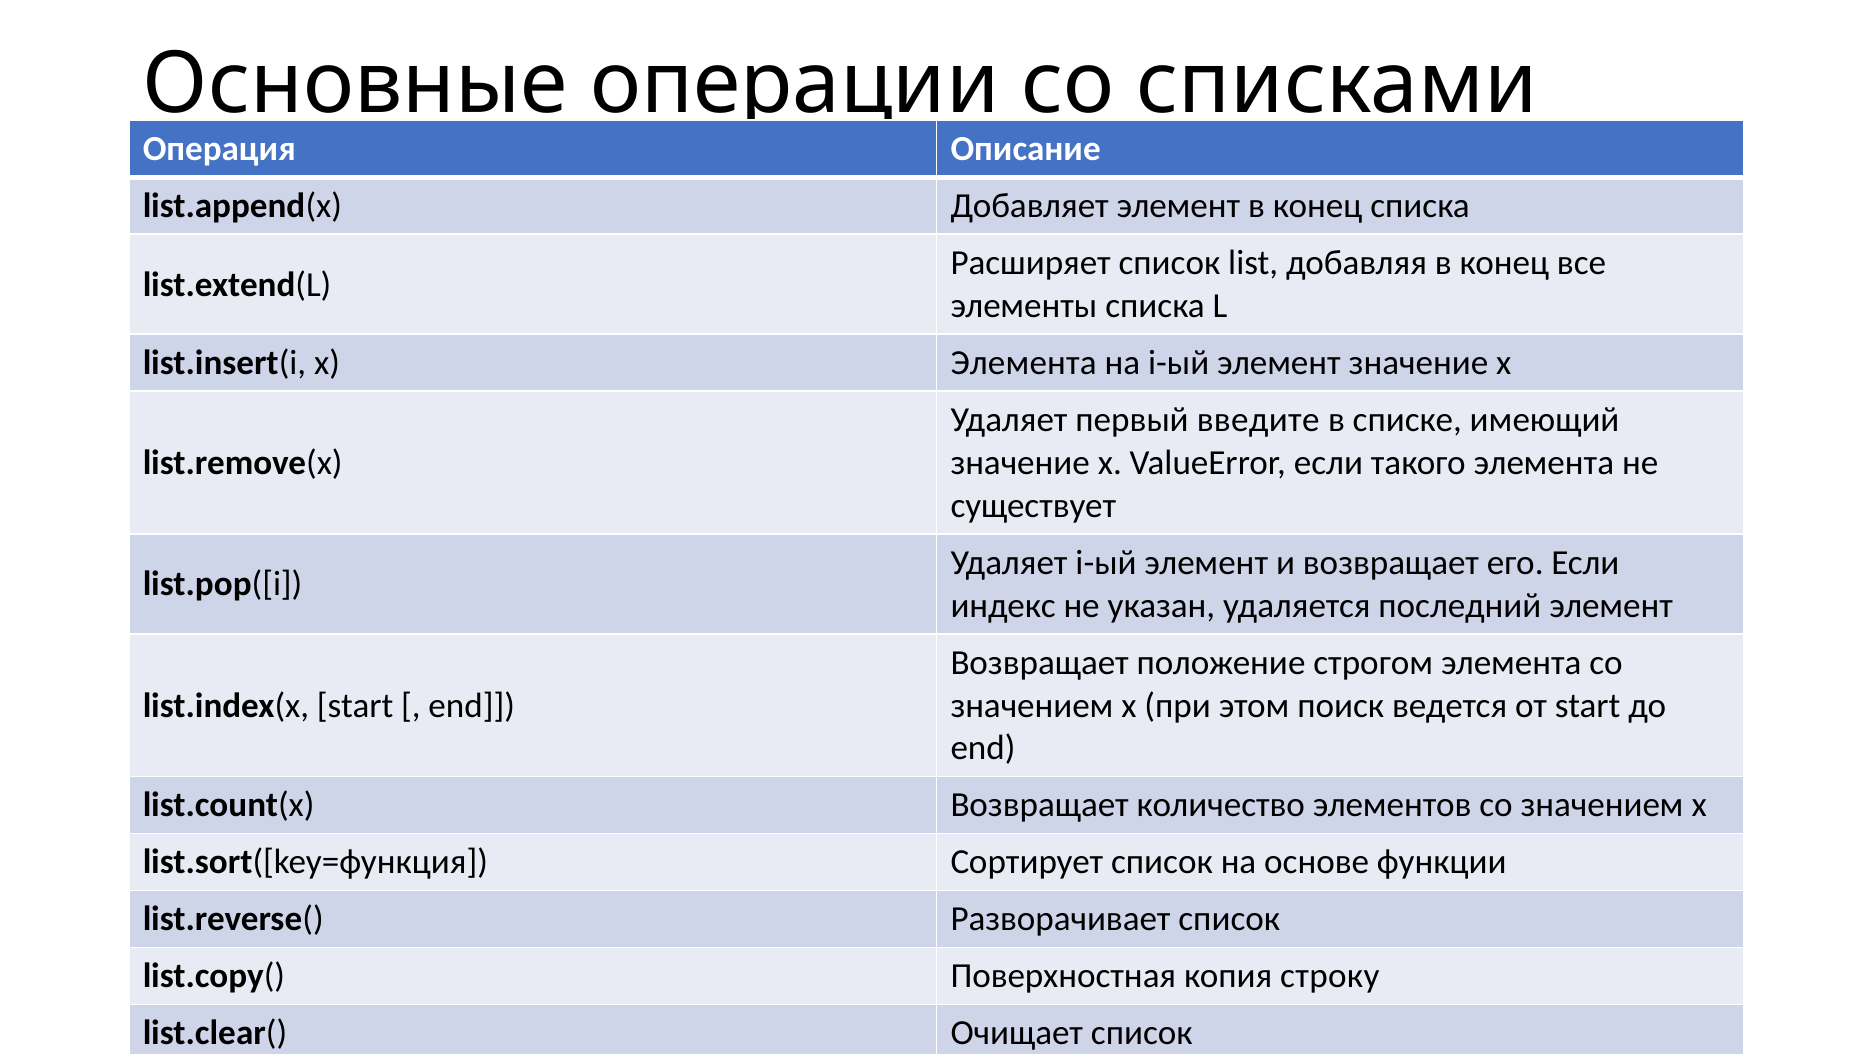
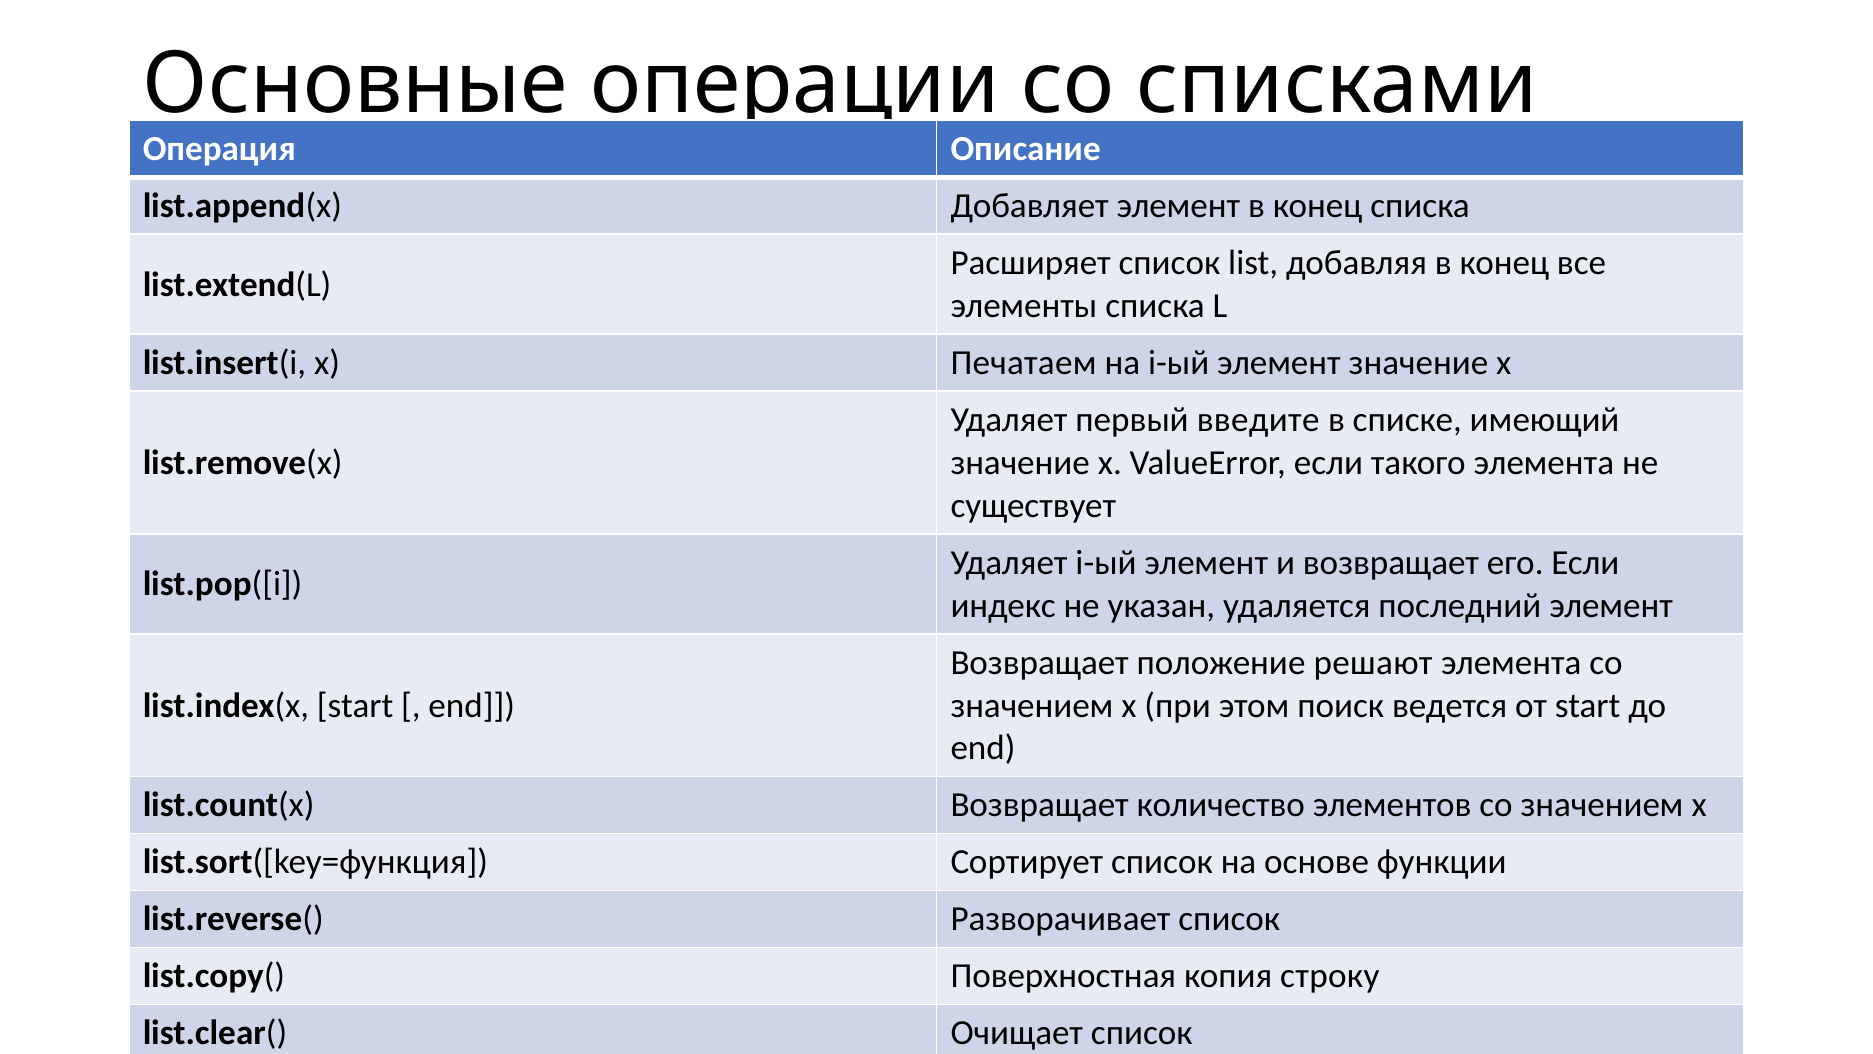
x Элемента: Элемента -> Печатаем (1024, 363)
строгом: строгом -> решают (1373, 662)
